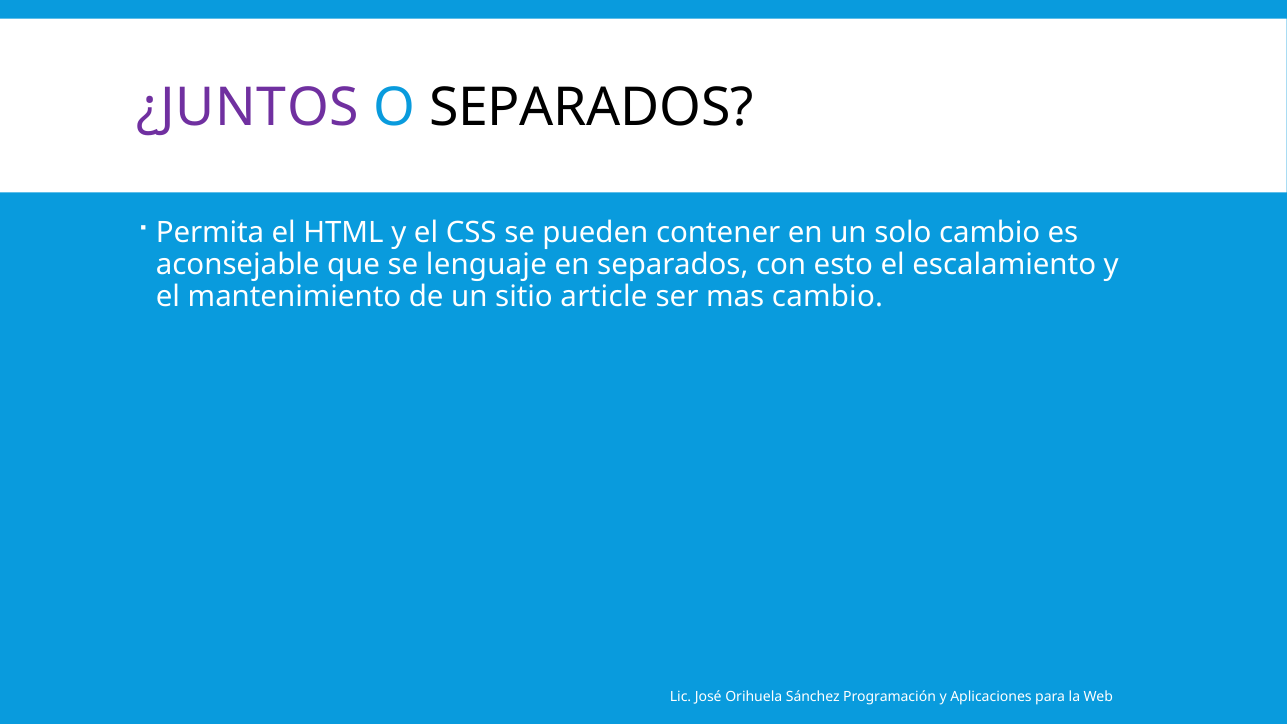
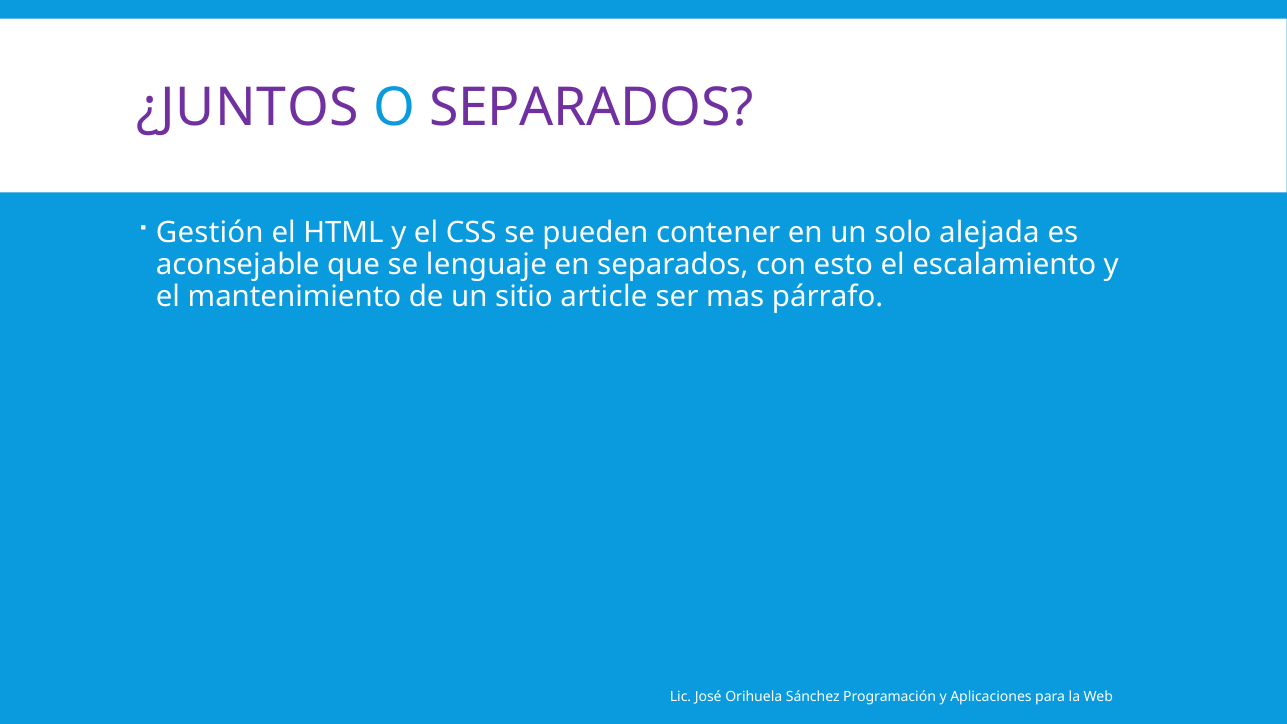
SEPARADOS colour: black -> purple (591, 108)
Permita: Permita -> Gestión (210, 233)
solo cambio: cambio -> alejada (989, 233)
mas cambio: cambio -> párrafo (828, 297)
